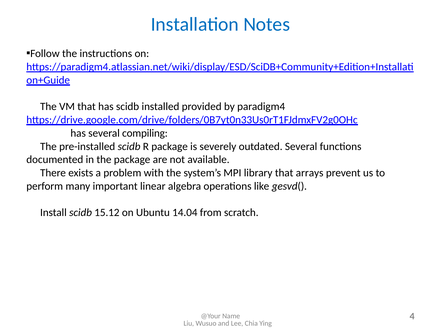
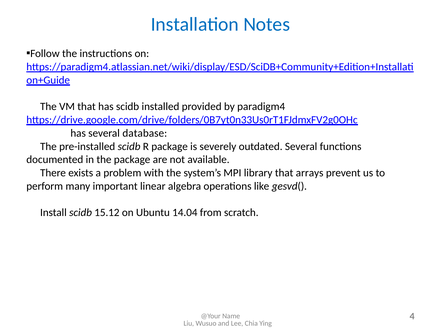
compiling: compiling -> database (145, 133)
